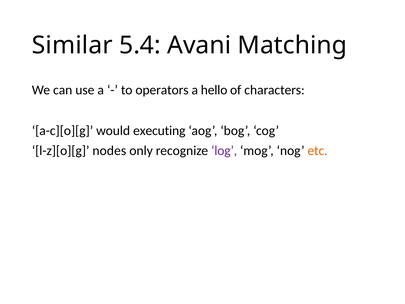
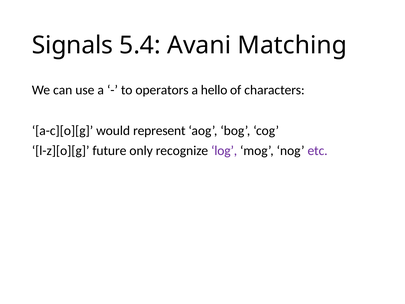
Similar: Similar -> Signals (72, 45)
executing: executing -> represent (159, 131)
nodes: nodes -> future (109, 151)
etc colour: orange -> purple (318, 151)
